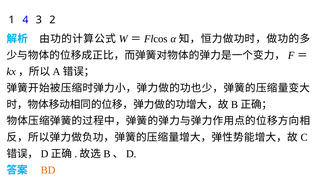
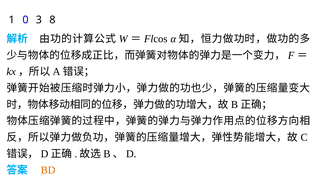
4: 4 -> 0 (26, 20)
2: 2 -> 8 (52, 20)
